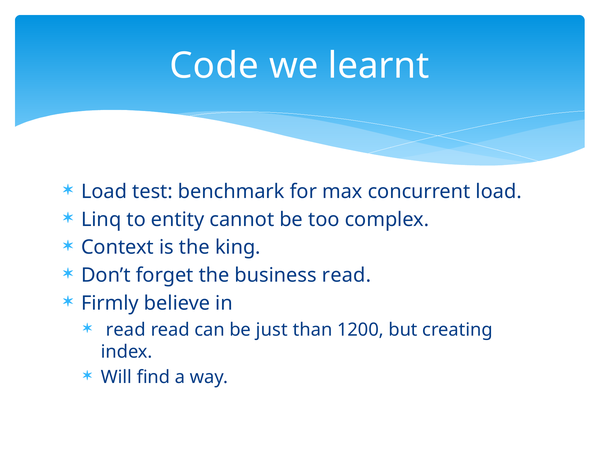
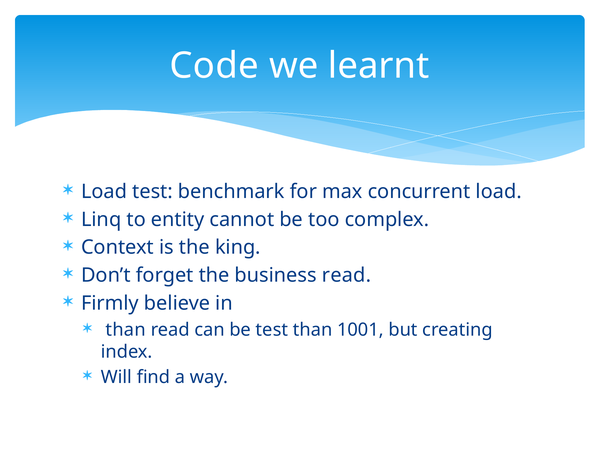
read: read -> than (126, 330)
be just: just -> test (272, 330)
1200: 1200 -> 1001 (360, 330)
